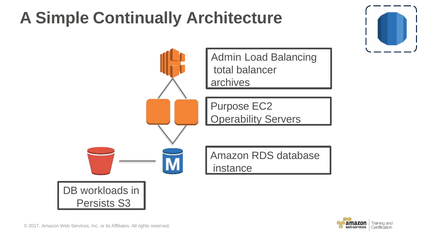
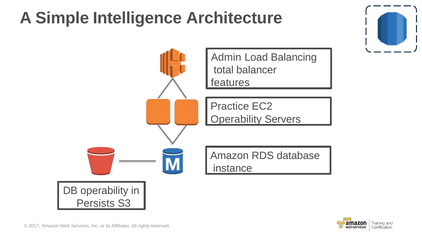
Continually: Continually -> Intelligence (137, 18)
archives: archives -> features (230, 83)
Purpose: Purpose -> Practice (230, 106)
DB workloads: workloads -> operability (104, 190)
